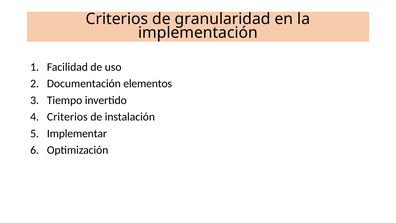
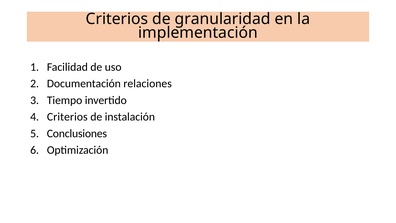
elementos: elementos -> relaciones (148, 84)
Implementar: Implementar -> Conclusiones (77, 133)
